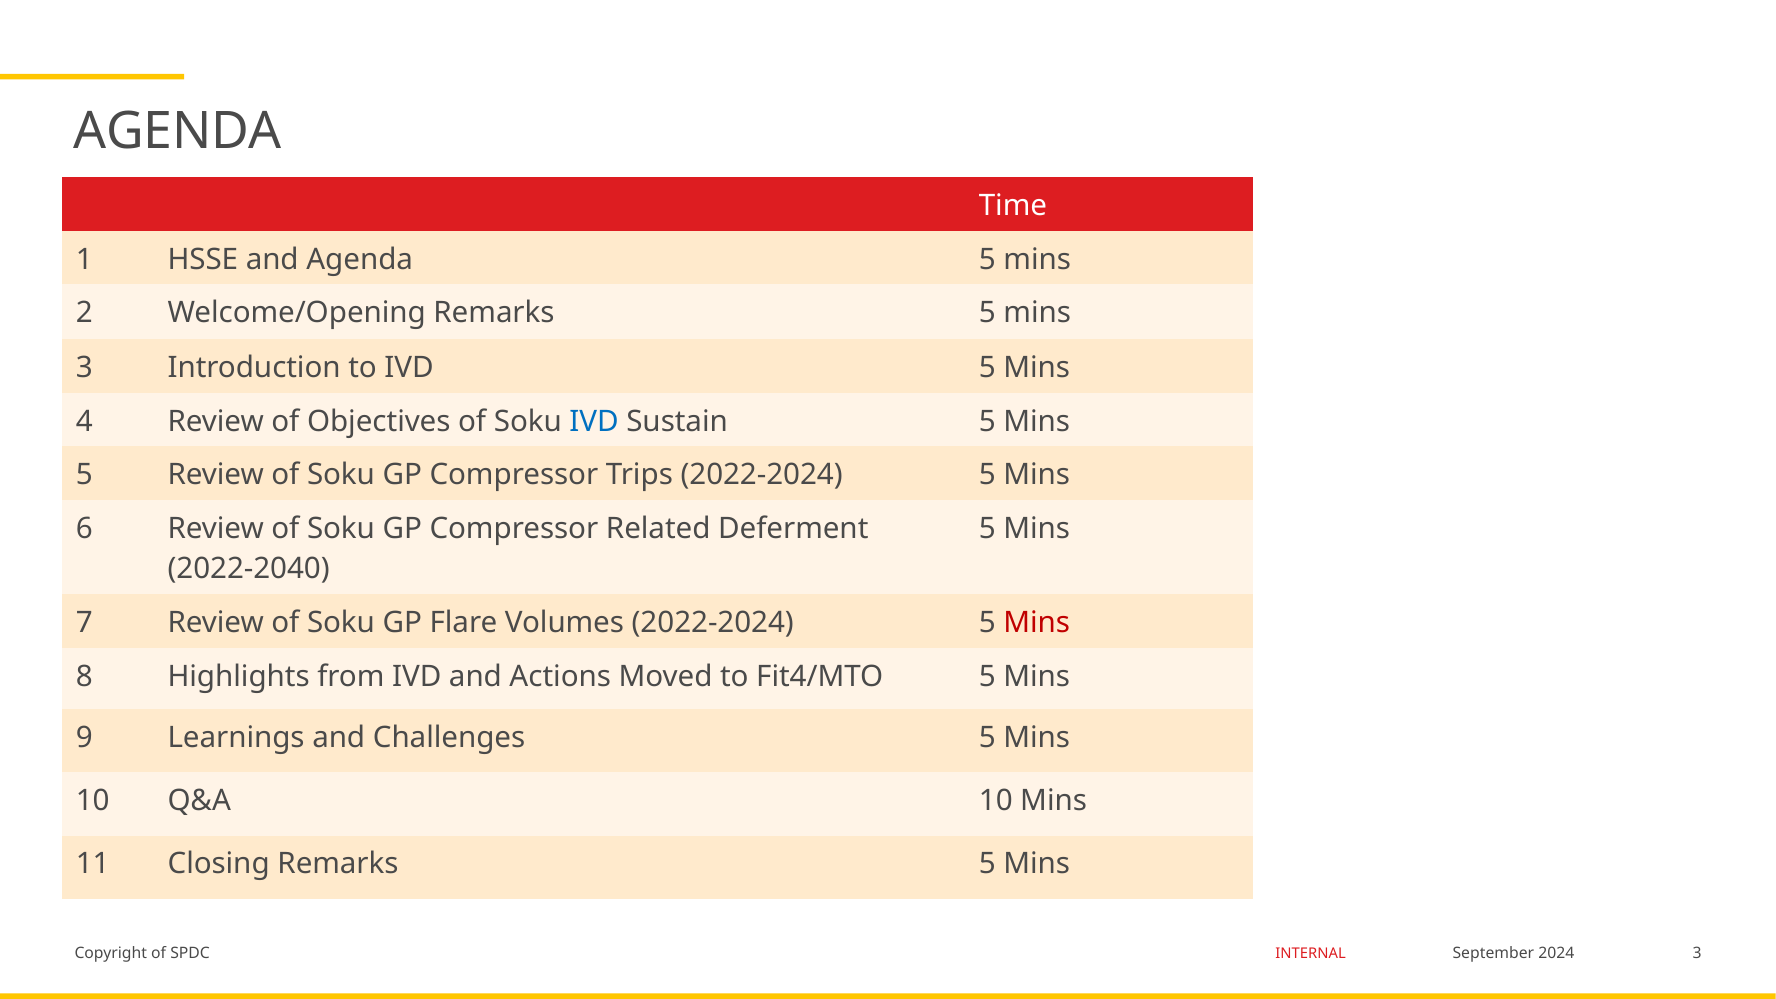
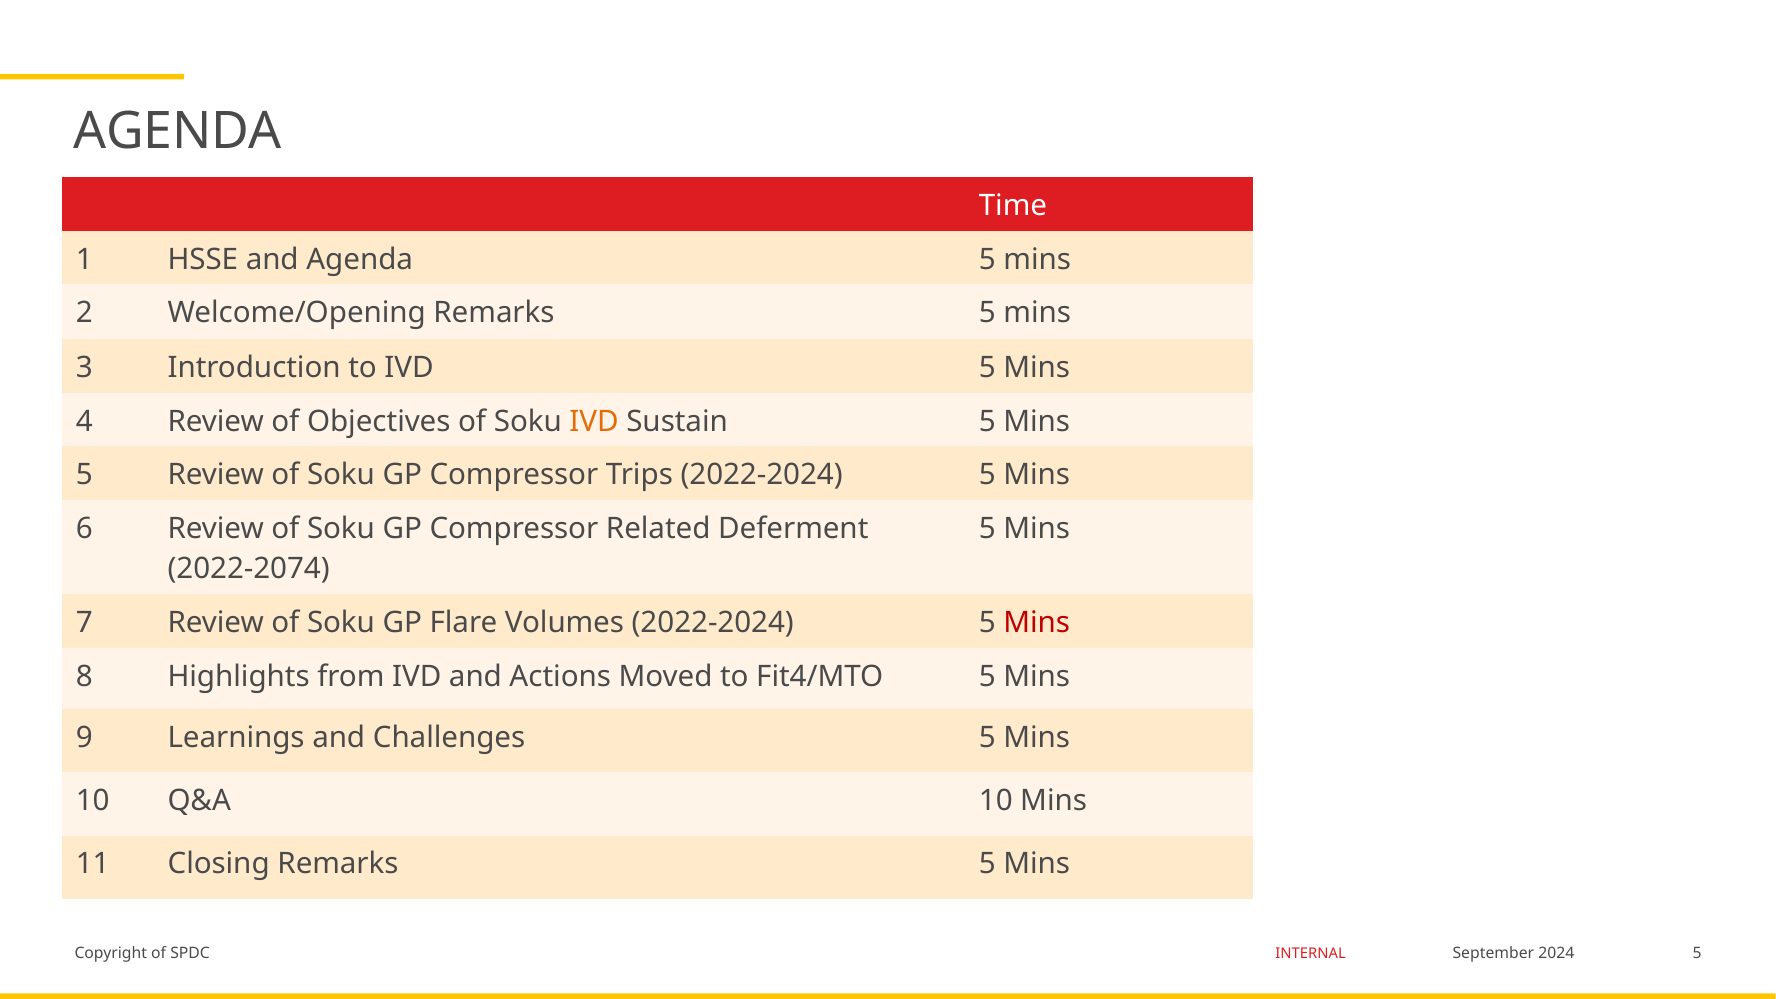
IVD colour: blue -> orange (594, 421)
2022-2040: 2022-2040 -> 2022-2074 (249, 569)
2024 3: 3 -> 5 (1697, 953)
